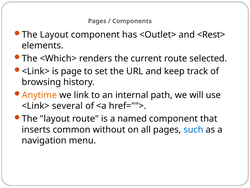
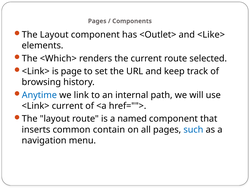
<Rest>: <Rest> -> <Like> (211, 35)
Anytime colour: orange -> blue (39, 95)
<Link> several: several -> current (67, 106)
without: without -> contain (109, 129)
